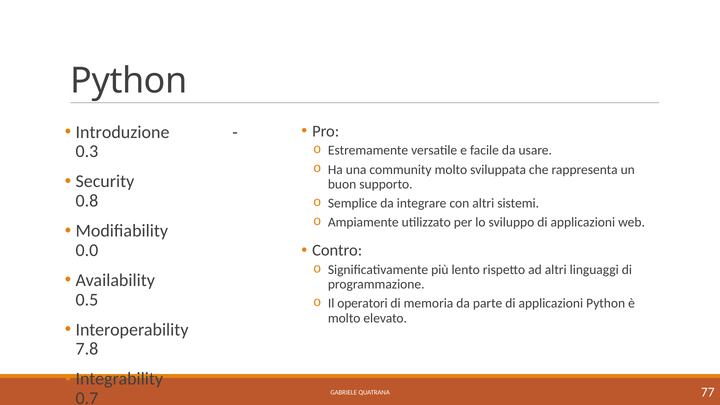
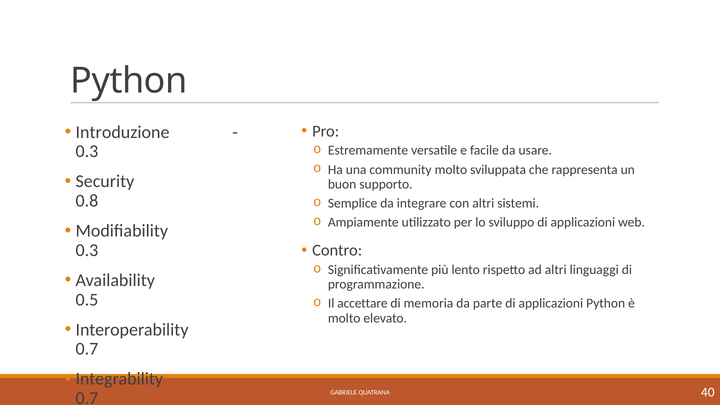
0.0: 0.0 -> 0.3 (87, 250)
operatori: operatori -> accettare (363, 303)
7.8: 7.8 -> 0.7 (87, 349)
77: 77 -> 40 (708, 392)
